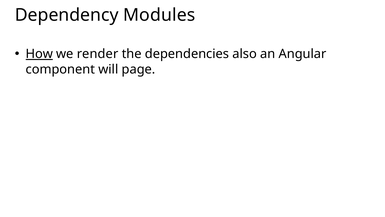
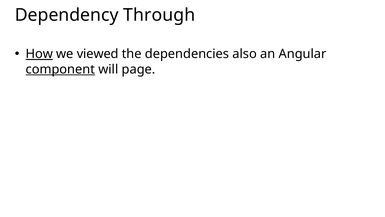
Modules: Modules -> Through (159, 15)
render: render -> viewed (98, 54)
component underline: none -> present (60, 69)
